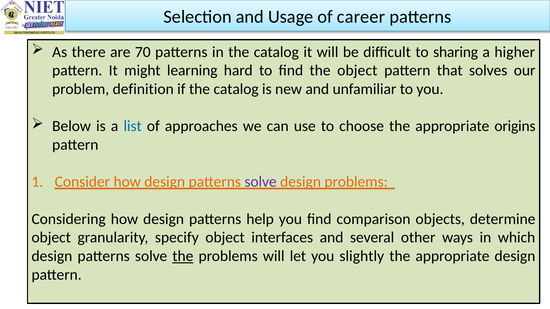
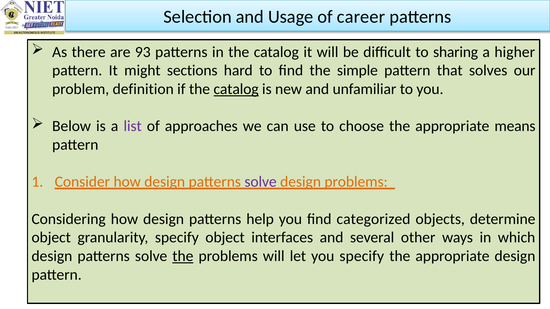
70: 70 -> 93 (143, 52)
learning: learning -> sections (192, 71)
the object: object -> simple (357, 71)
catalog underline: none -> present (236, 89)
list colour: blue -> purple (133, 126)
origins: origins -> means (515, 126)
comparison: comparison -> categorized (374, 219)
you slightly: slightly -> specify (362, 256)
